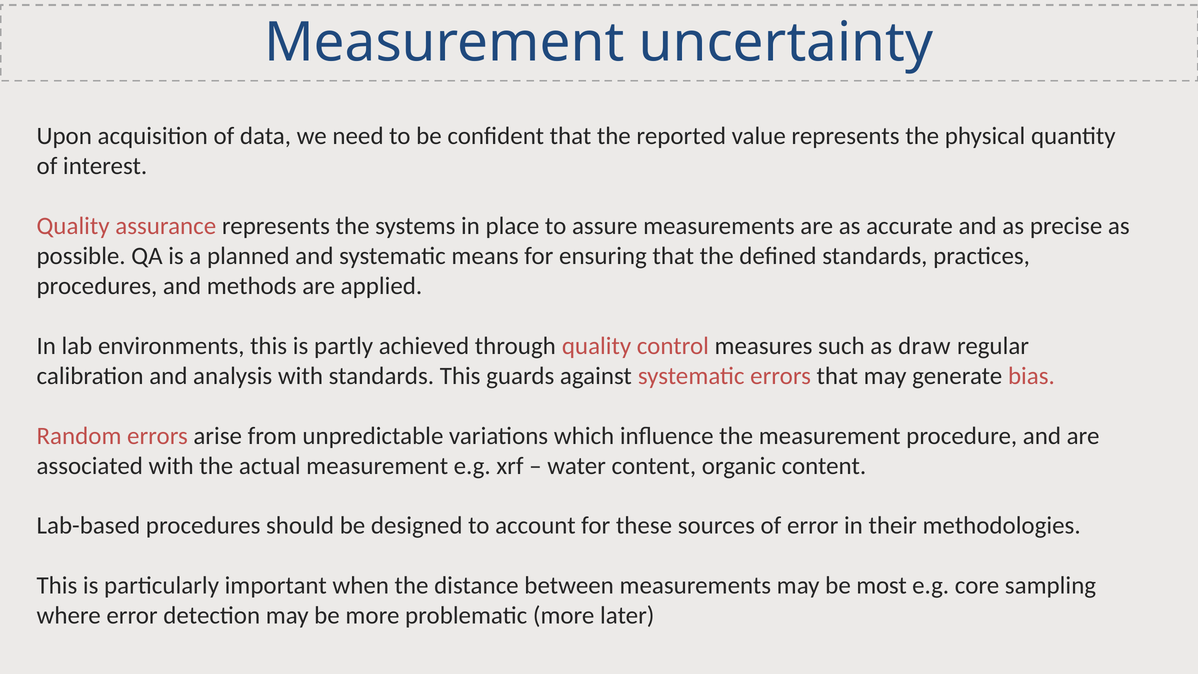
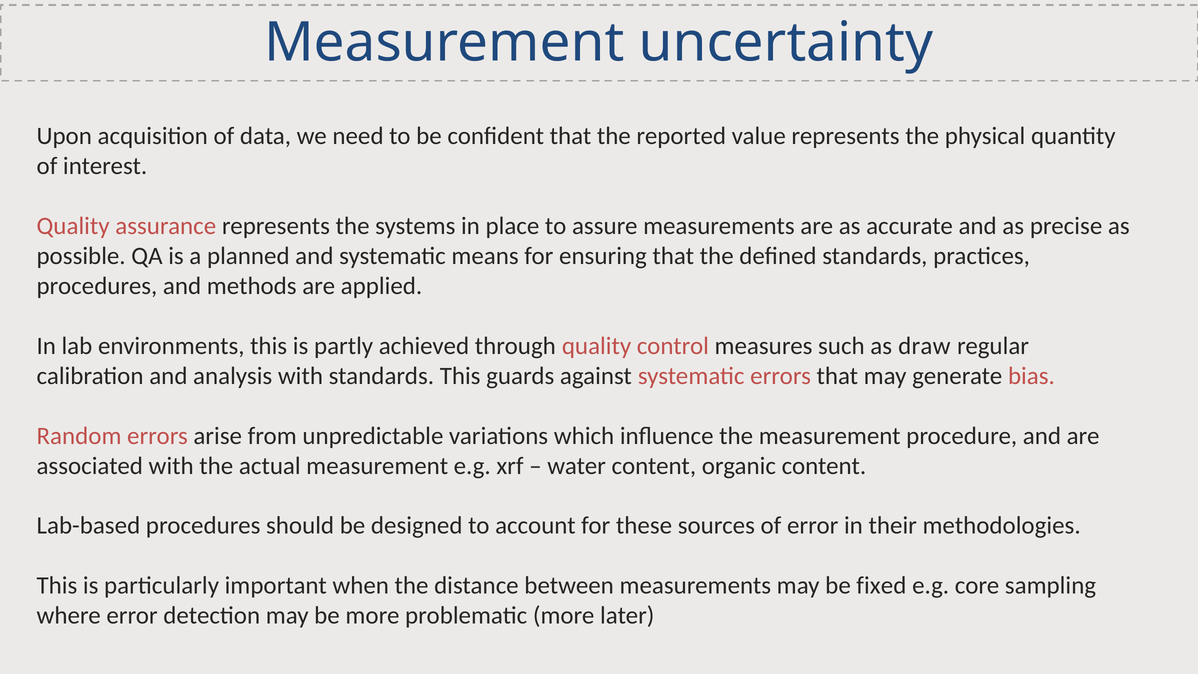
most: most -> fixed (881, 586)
